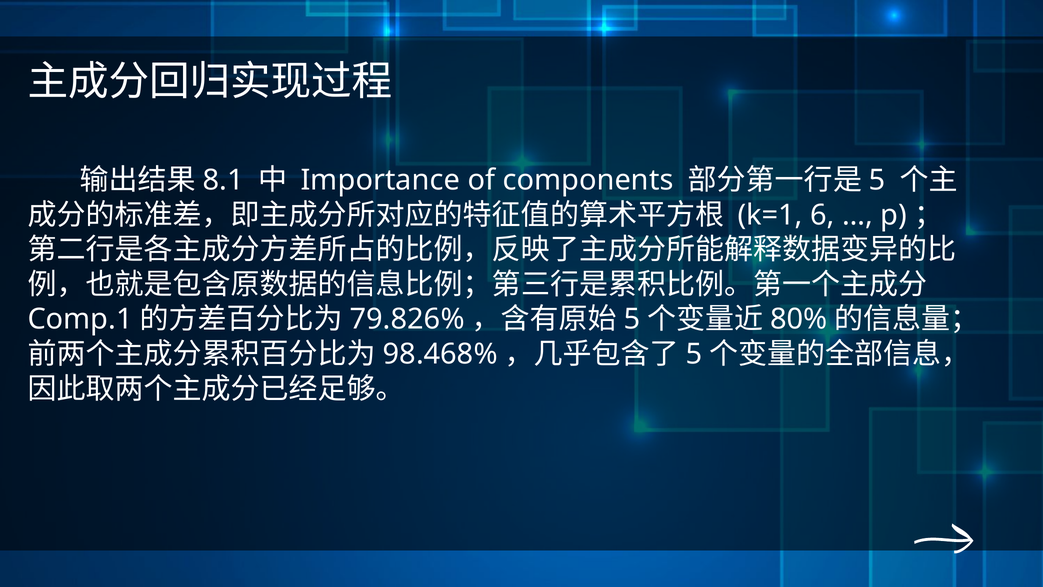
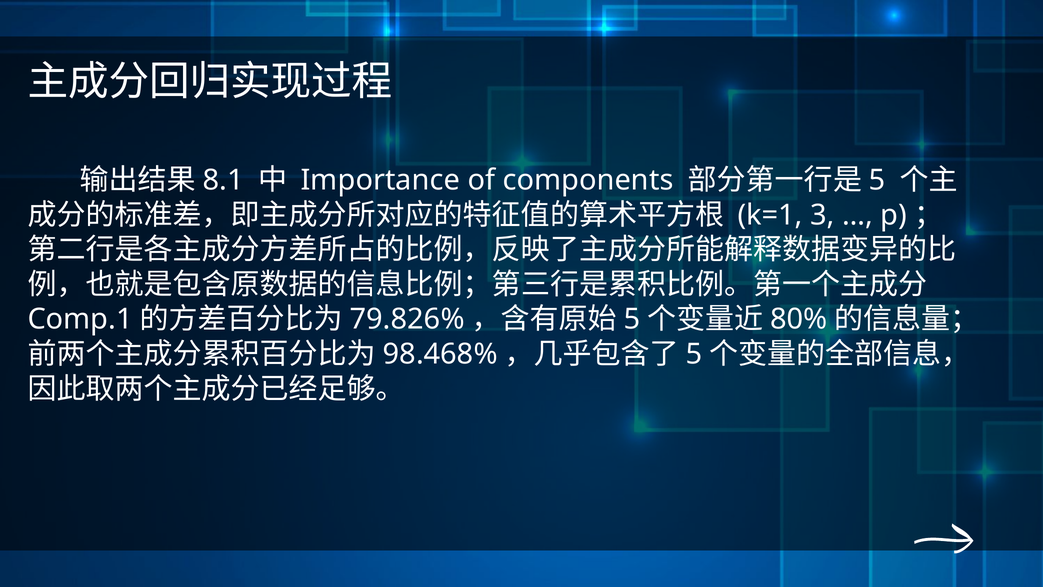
6: 6 -> 3 (822, 215)
